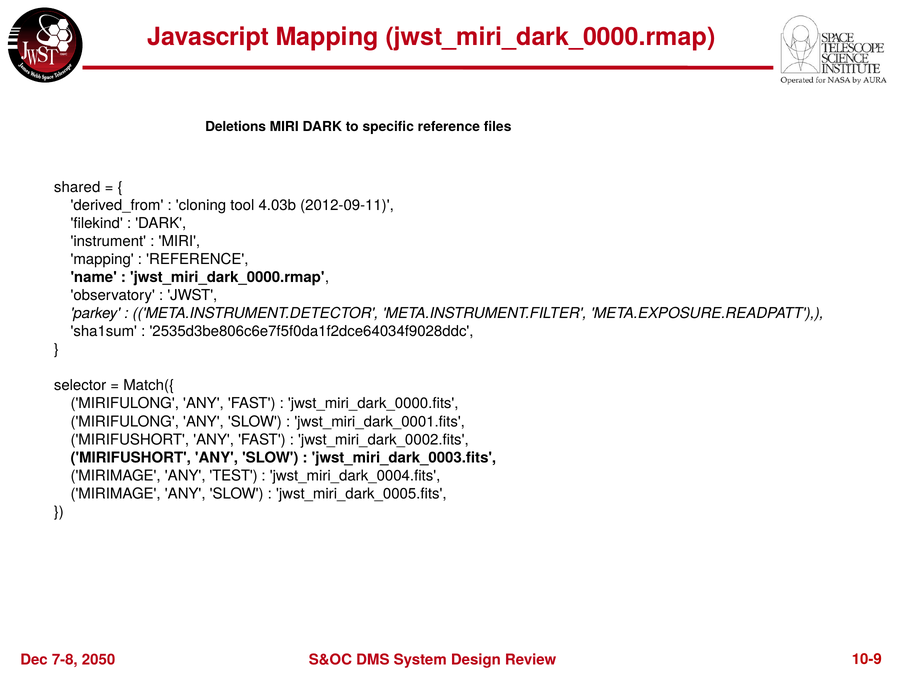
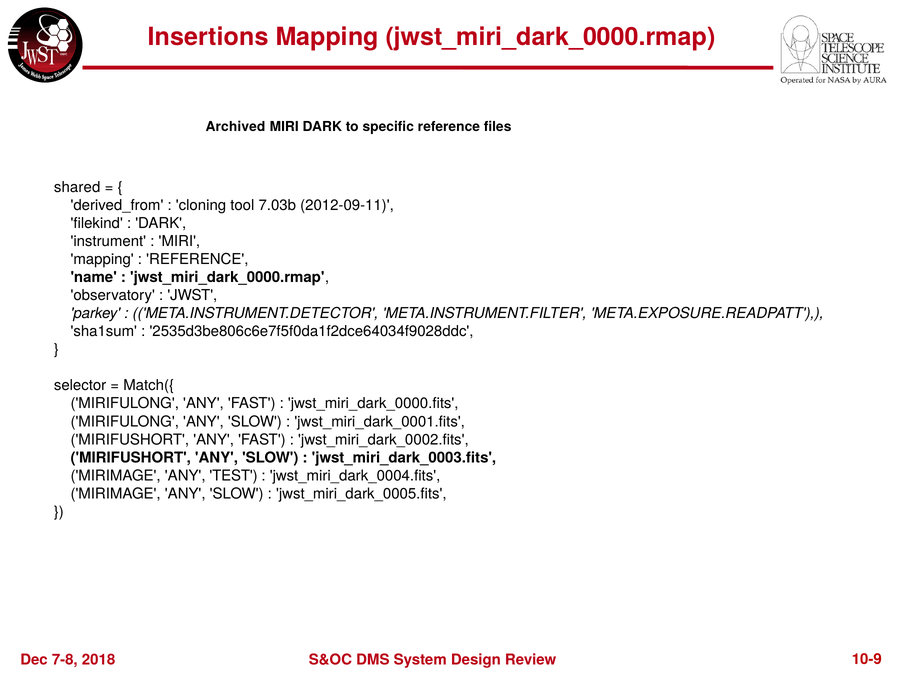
Javascript: Javascript -> Insertions (208, 37)
Deletions: Deletions -> Archived (235, 126)
4.03b: 4.03b -> 7.03b (277, 205)
2050: 2050 -> 2018 (99, 659)
